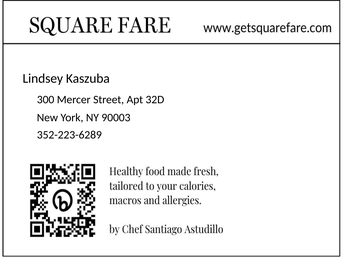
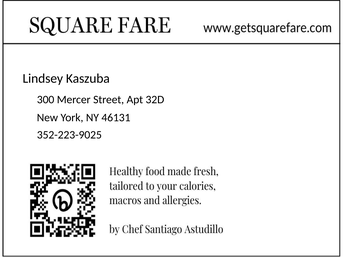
90003: 90003 -> 46131 (116, 118)
352-223-6289: 352-223-6289 -> 352-223-9025 (69, 135)
